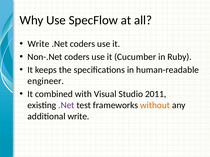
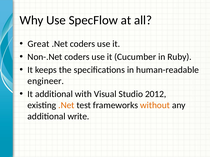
Write: Write -> Great (38, 44)
It combined: combined -> additional (54, 94)
2011: 2011 -> 2012 (156, 94)
.Net colour: purple -> orange (66, 106)
